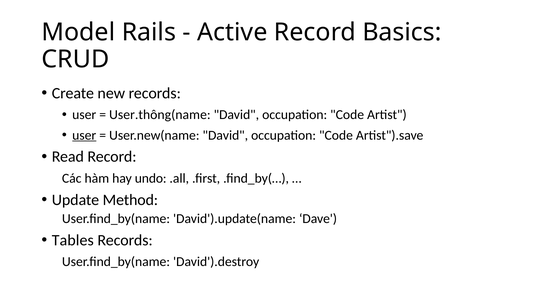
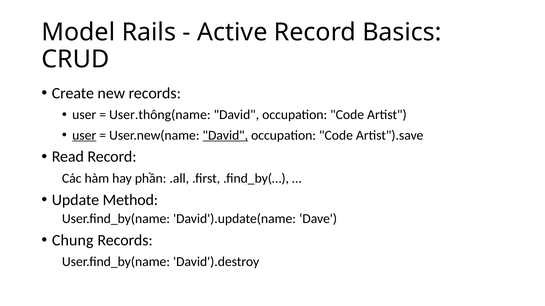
David underline: none -> present (225, 135)
undo: undo -> phần (151, 179)
Tables: Tables -> Chung (73, 241)
